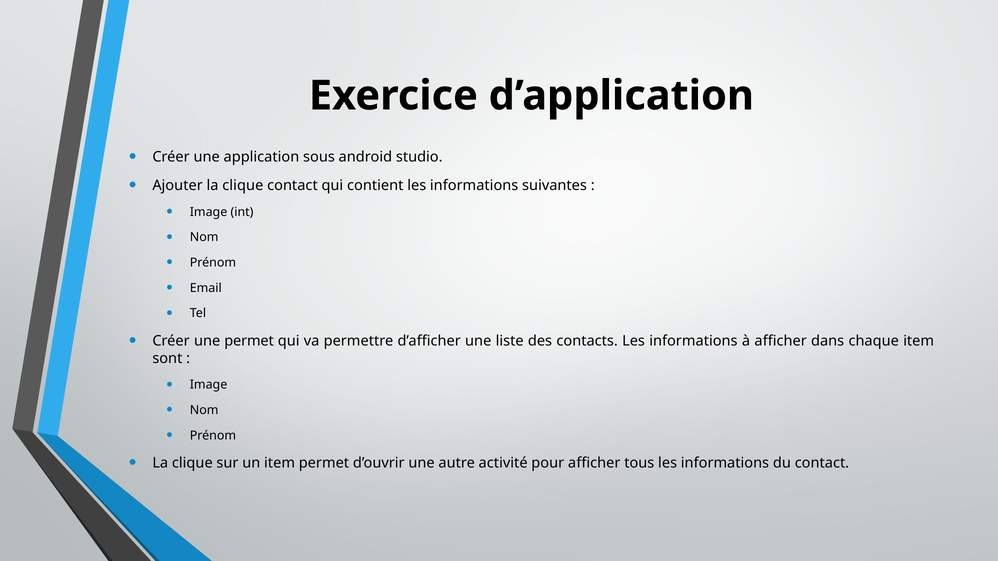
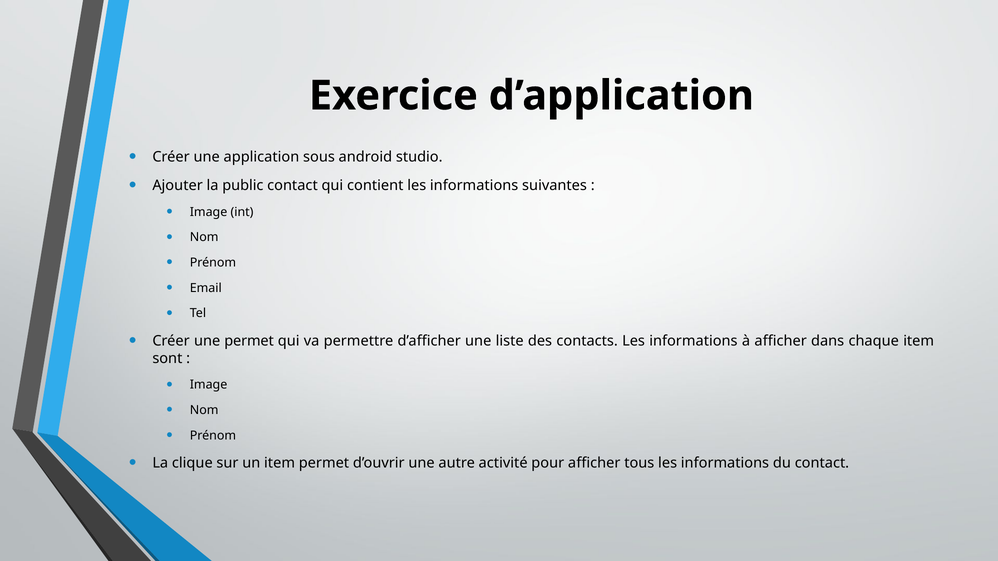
Ajouter la clique: clique -> public (243, 186)
